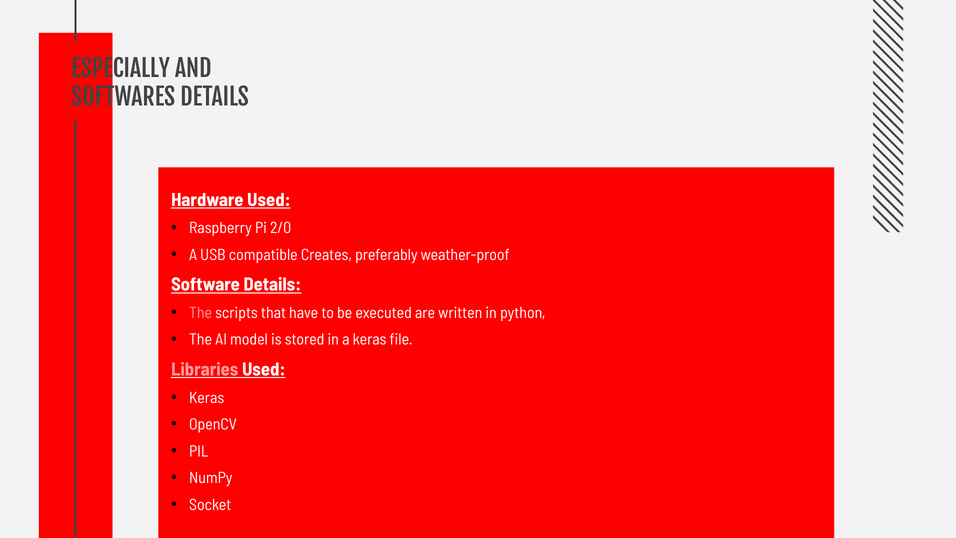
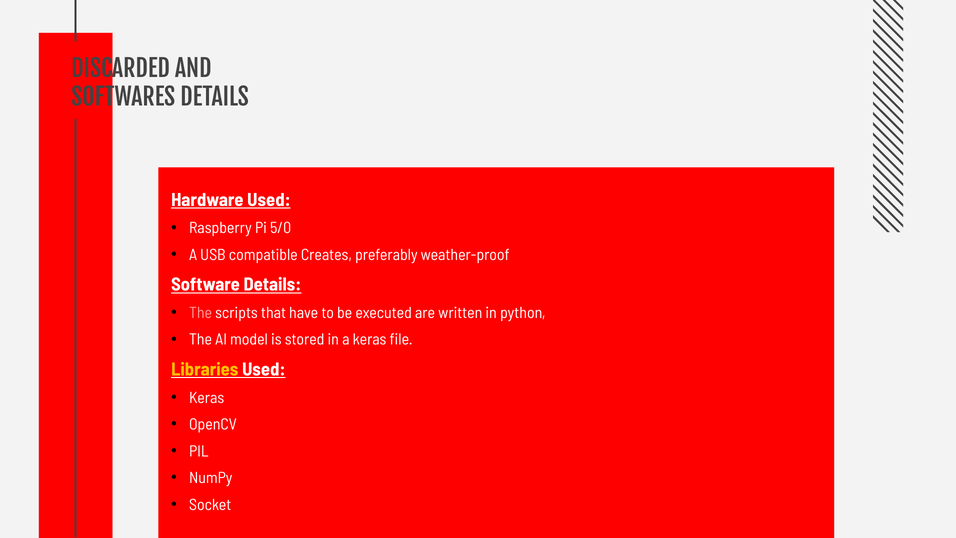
ESPECIALLY: ESPECIALLY -> DISCARDED (121, 69)
2/0: 2/0 -> 5/0 (281, 228)
Libraries colour: pink -> yellow (205, 369)
